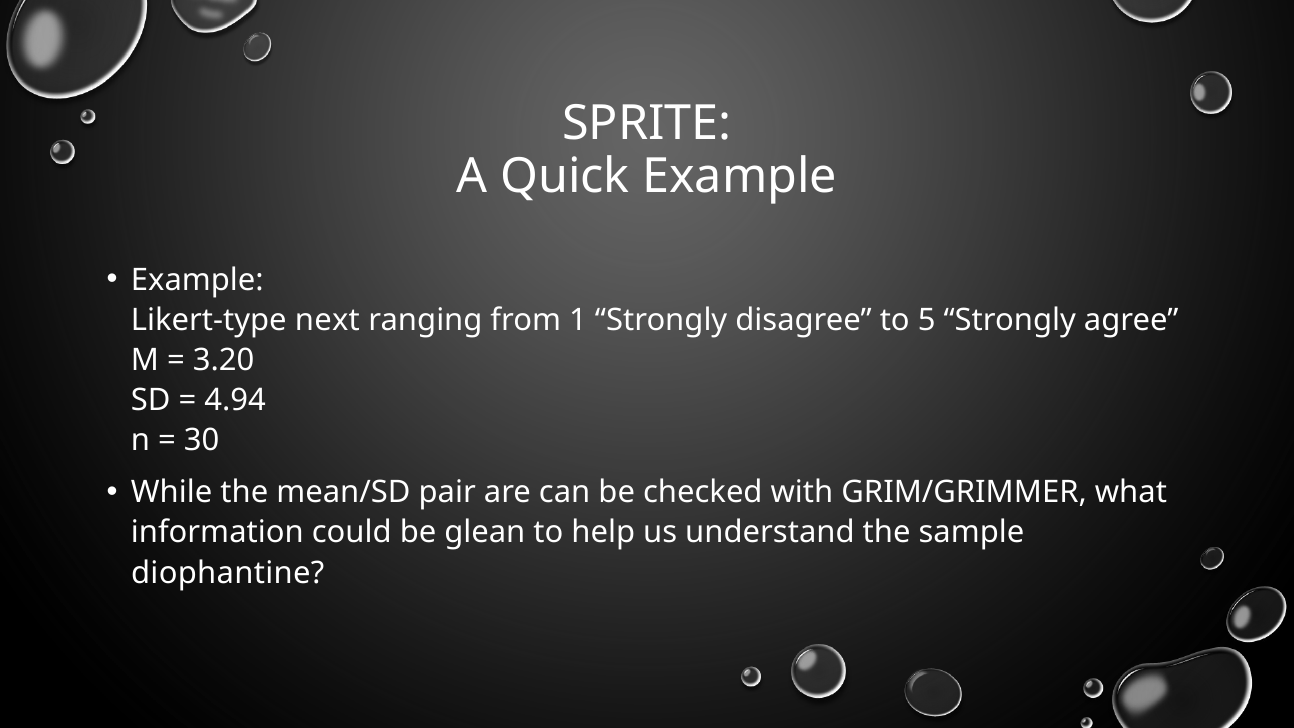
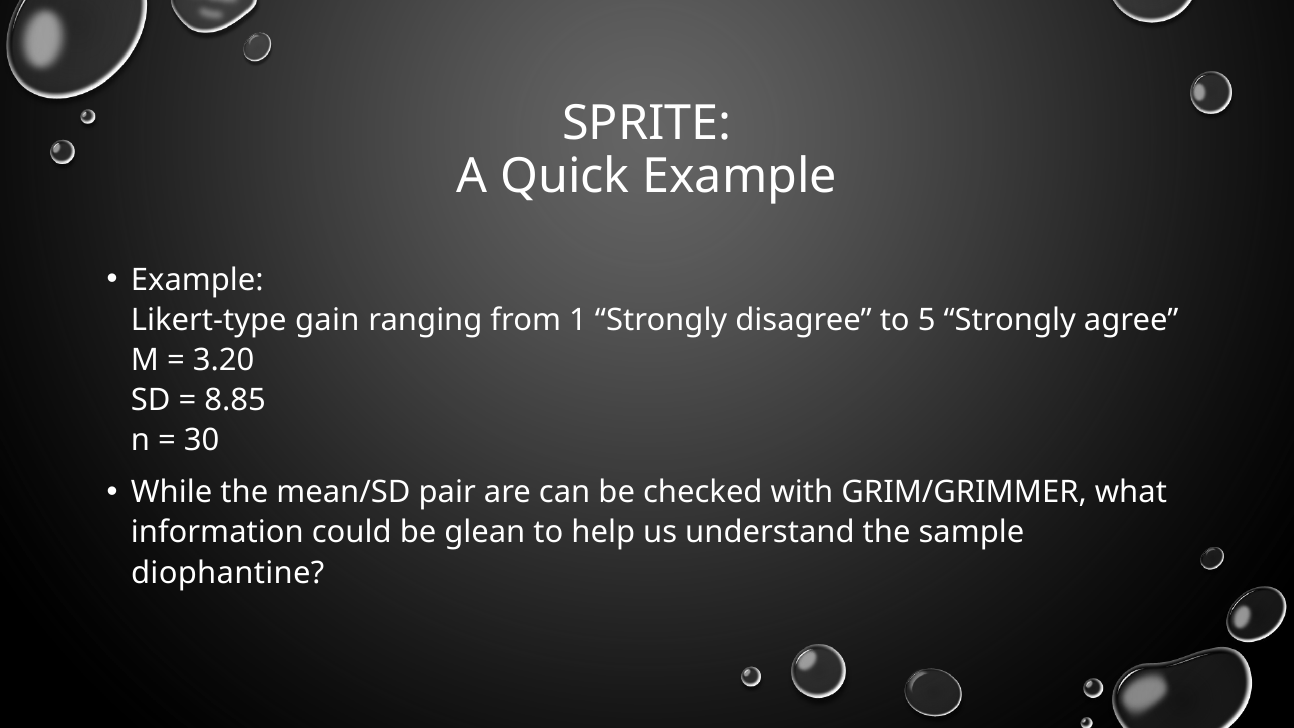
next: next -> gain (327, 320)
4.94: 4.94 -> 8.85 (235, 400)
